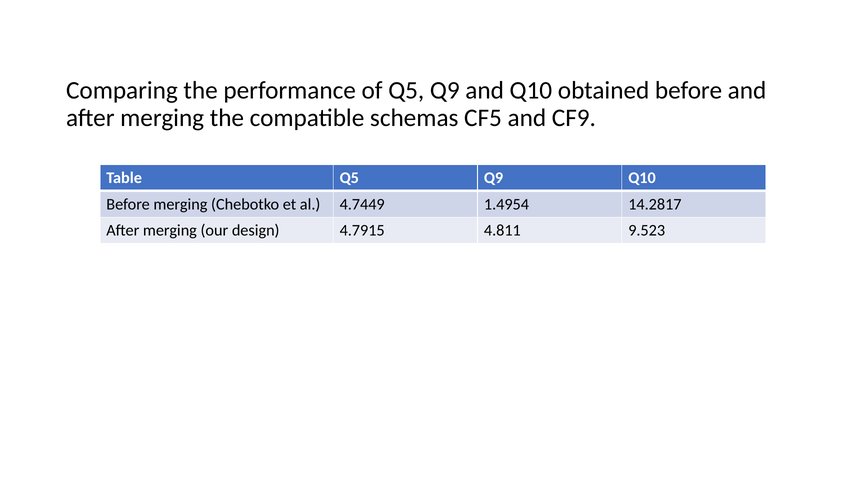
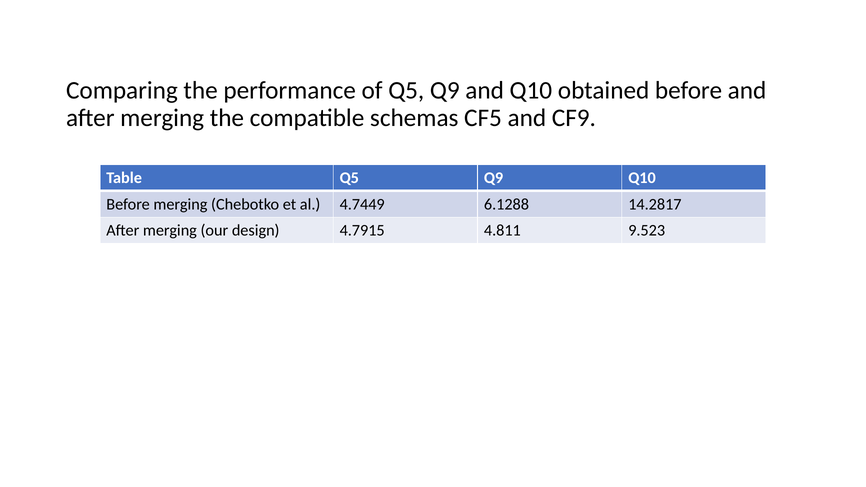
1.4954: 1.4954 -> 6.1288 (506, 204)
